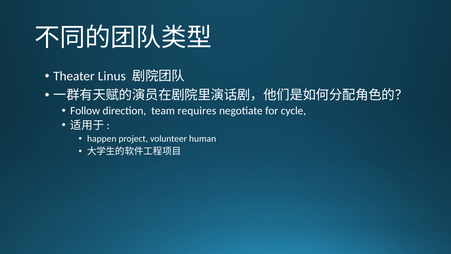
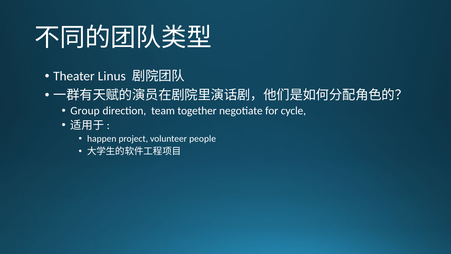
Follow: Follow -> Group (85, 111)
requires: requires -> together (197, 111)
human: human -> people (203, 139)
